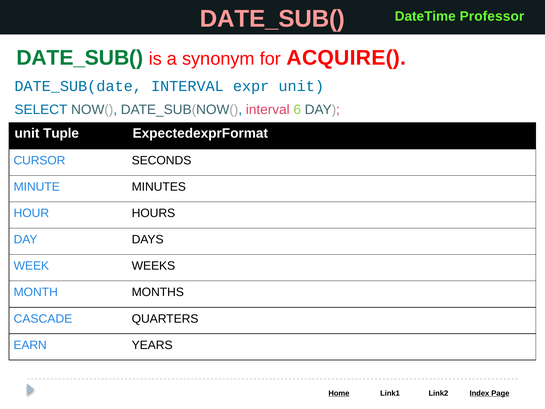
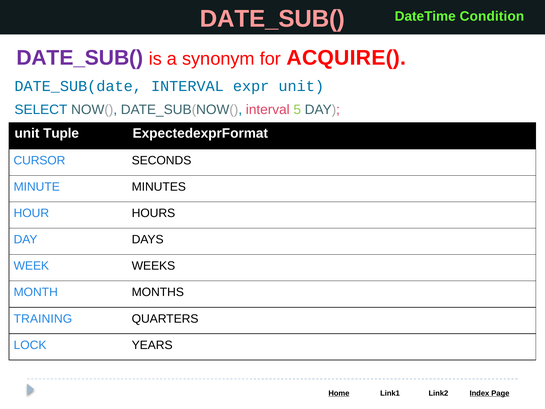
Professor: Professor -> Condition (492, 16)
DATE_SUB( colour: green -> purple (80, 58)
6: 6 -> 5 (297, 110)
CASCADE: CASCADE -> TRAINING (43, 319)
EARN: EARN -> LOCK (30, 345)
